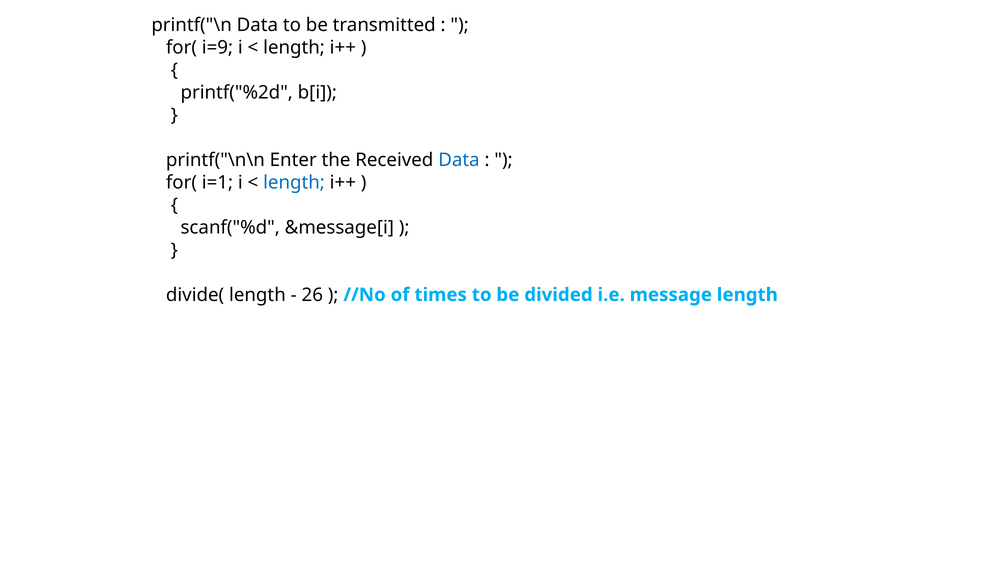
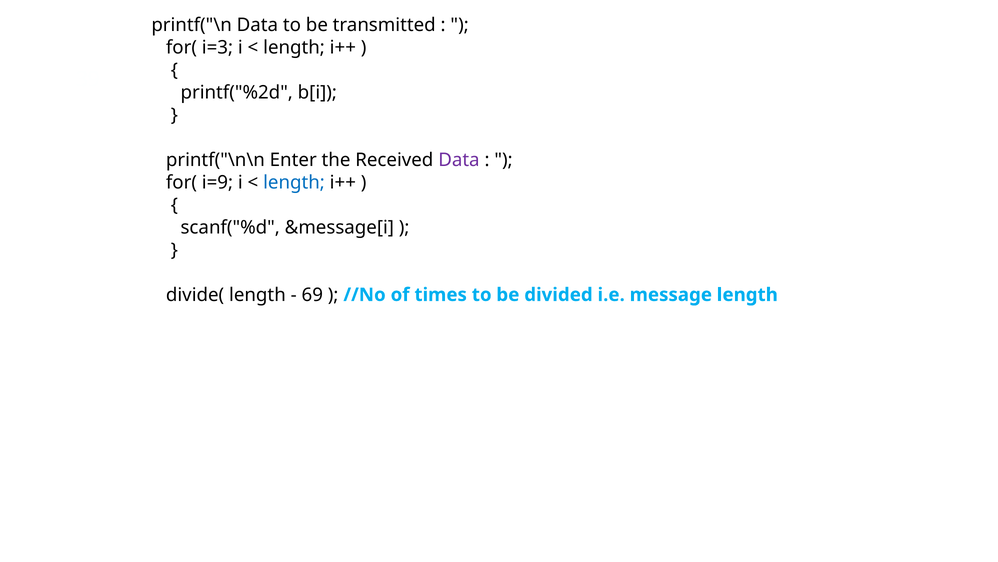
i=9: i=9 -> i=3 (217, 47)
Data colour: blue -> purple (459, 160)
i=1: i=1 -> i=9 (217, 182)
26: 26 -> 69 (312, 294)
